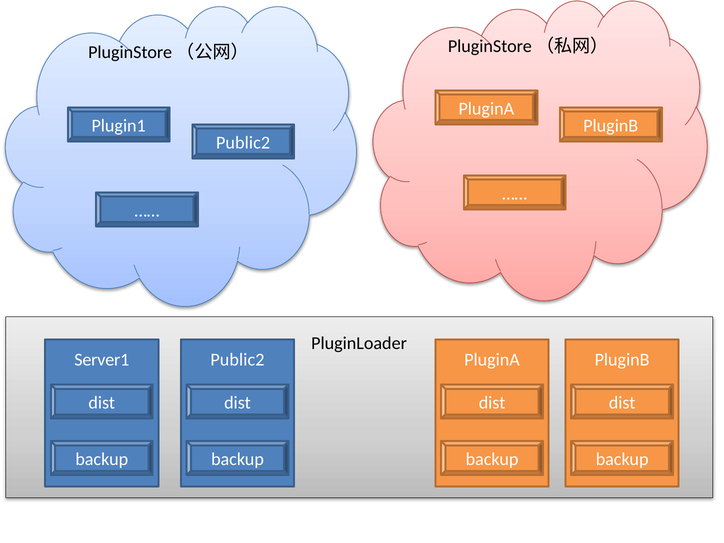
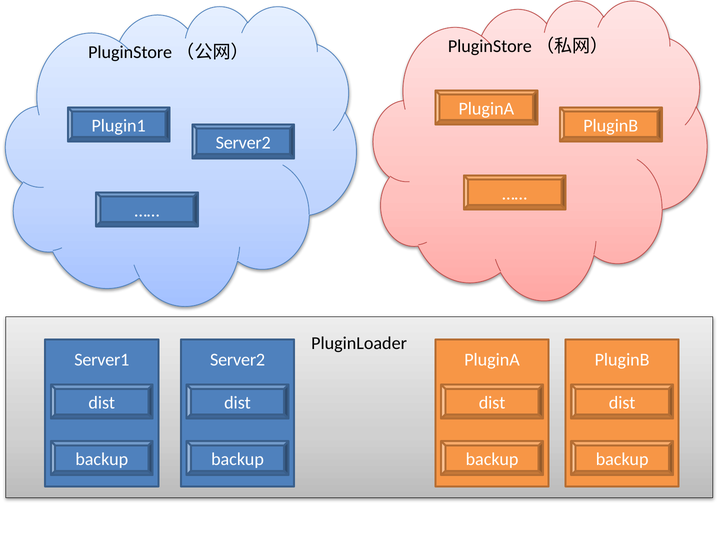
Public2: Public2 -> Server2 (243, 143)
Public2: Public2 -> Server2 (238, 360)
